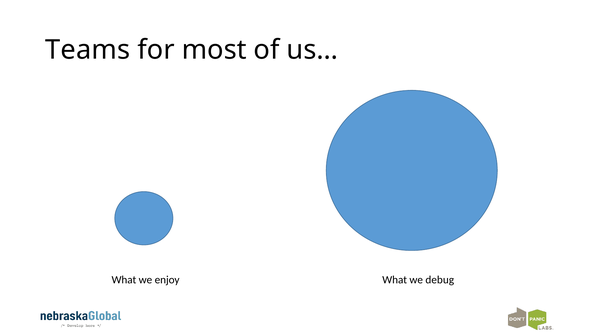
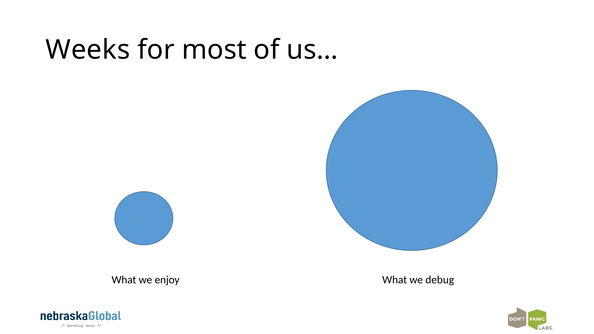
Teams: Teams -> Weeks (88, 50)
